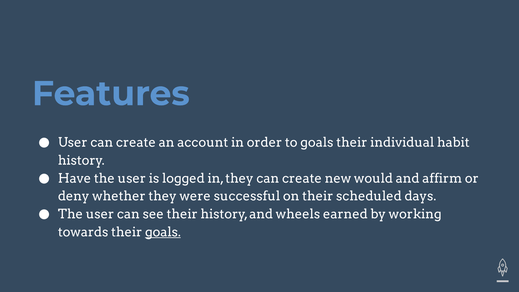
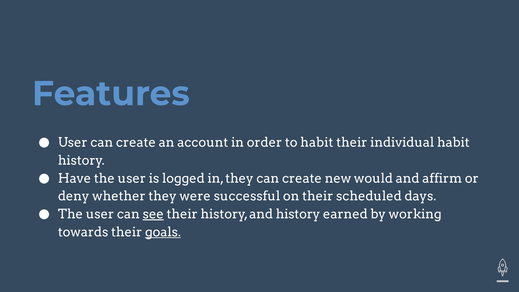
to goals: goals -> habit (317, 143)
see underline: none -> present (153, 214)
and wheels: wheels -> history (298, 214)
